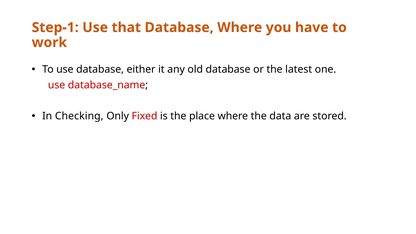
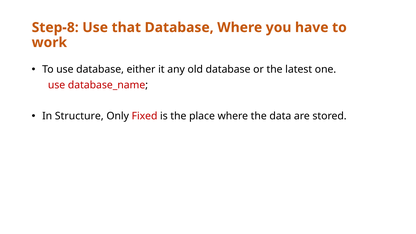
Step-1: Step-1 -> Step-8 (55, 27)
Checking: Checking -> Structure (79, 116)
